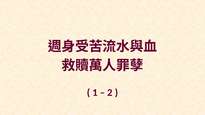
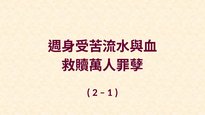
1: 1 -> 2 (95, 93)
2: 2 -> 1 (110, 93)
